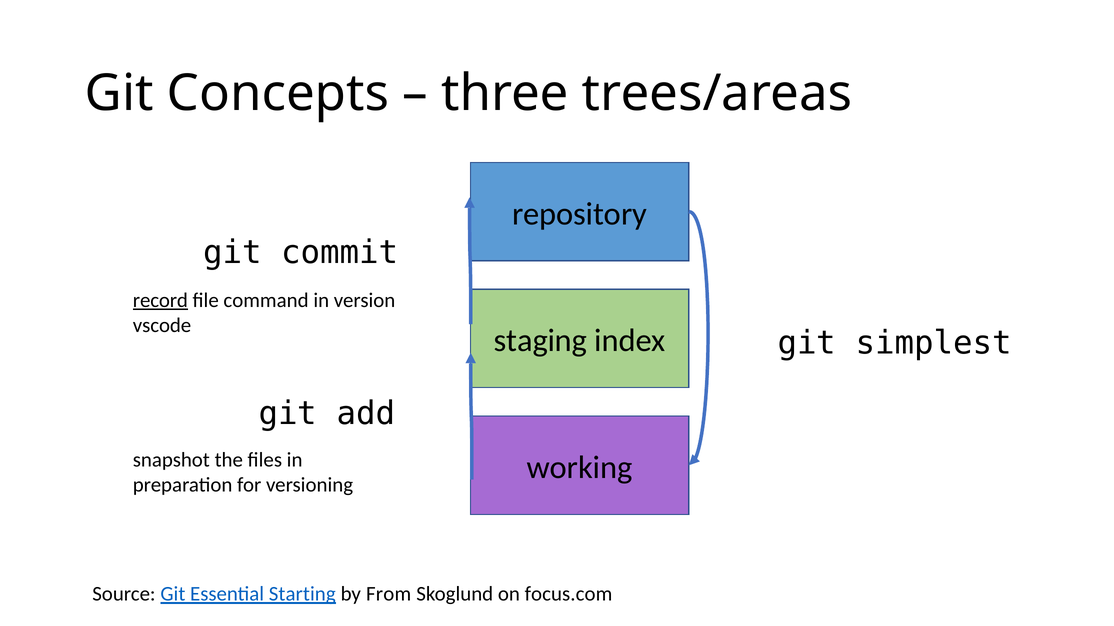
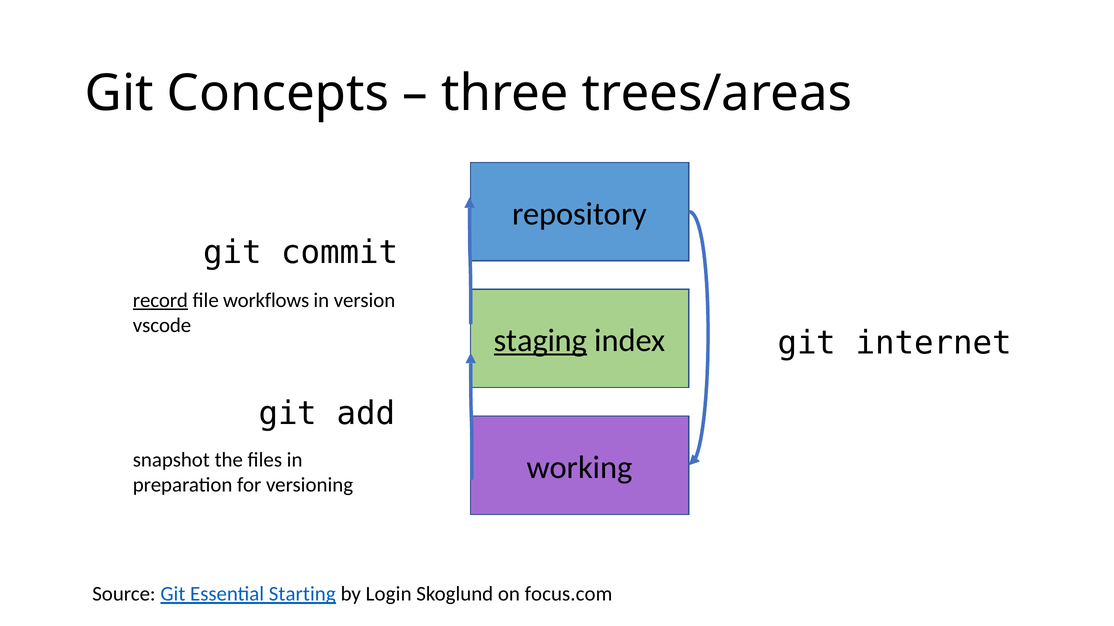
command: command -> workflows (266, 301)
staging underline: none -> present (540, 341)
simplest: simplest -> internet (934, 343)
From: From -> Login (389, 594)
